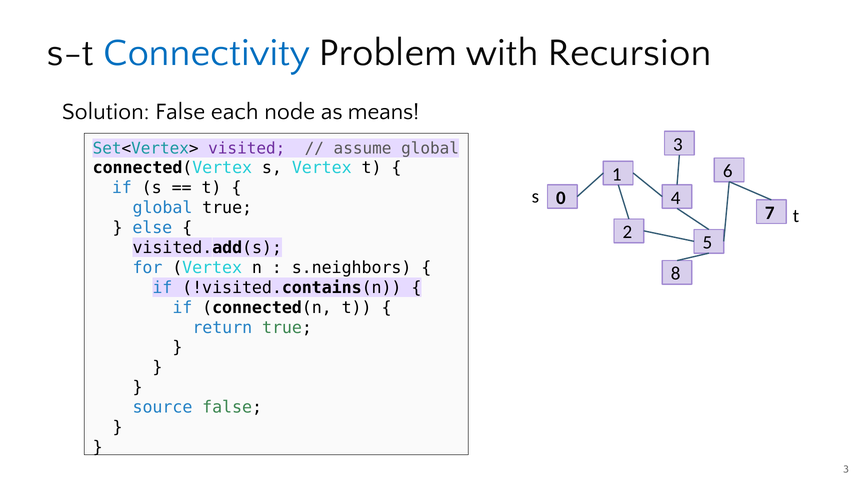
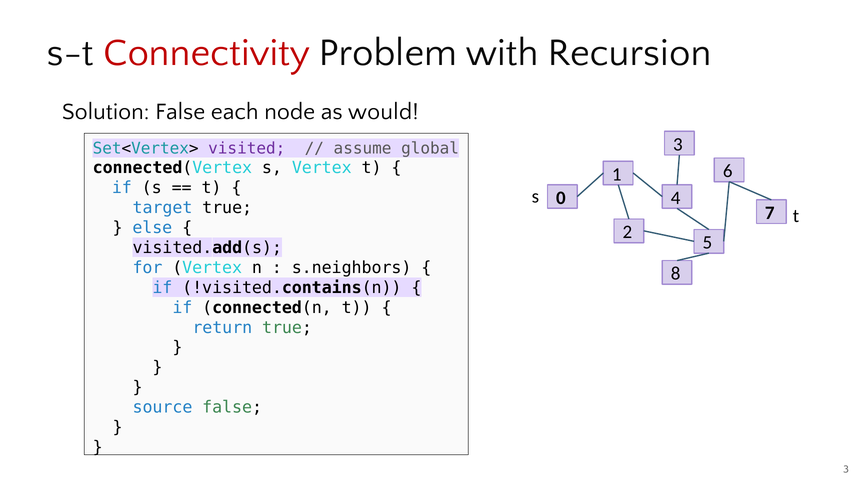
Connectivity colour: blue -> red (207, 52)
means: means -> would (383, 112)
global: global -> target (162, 208)
